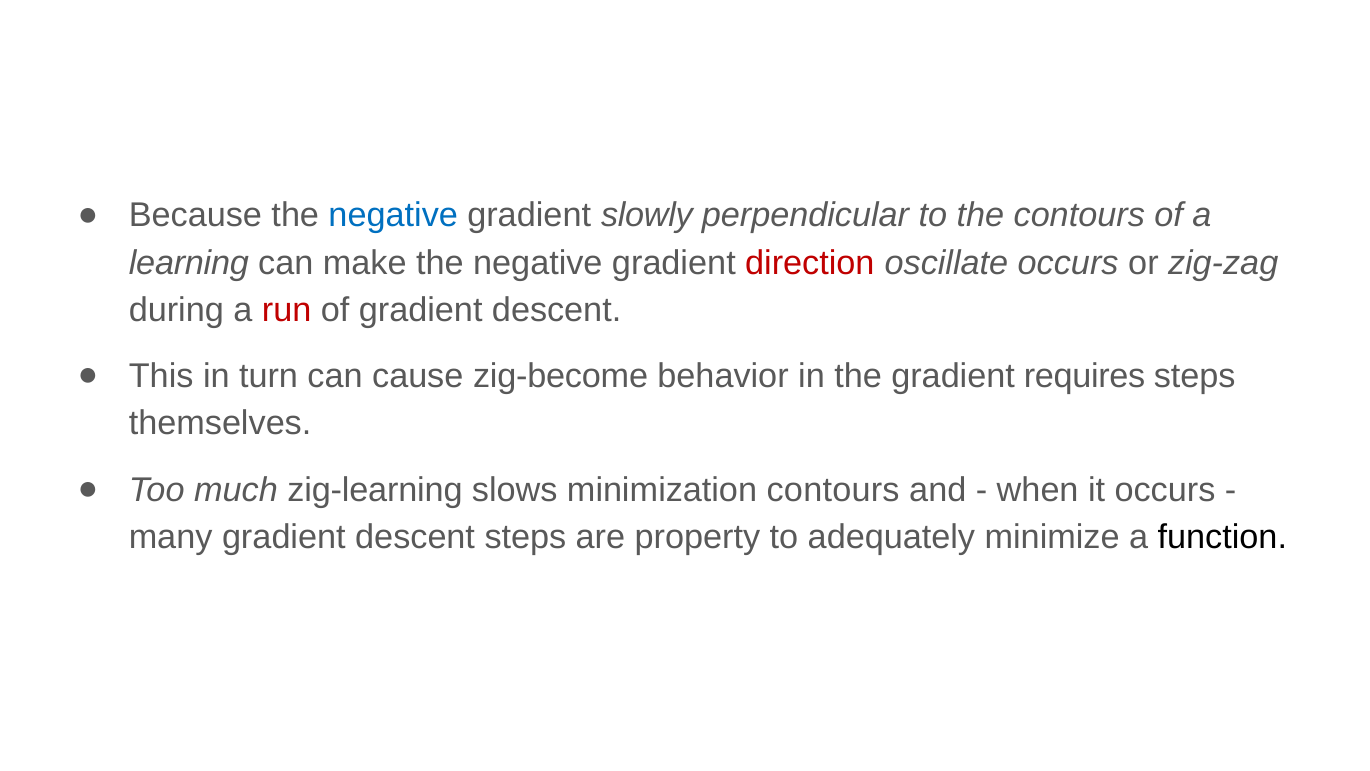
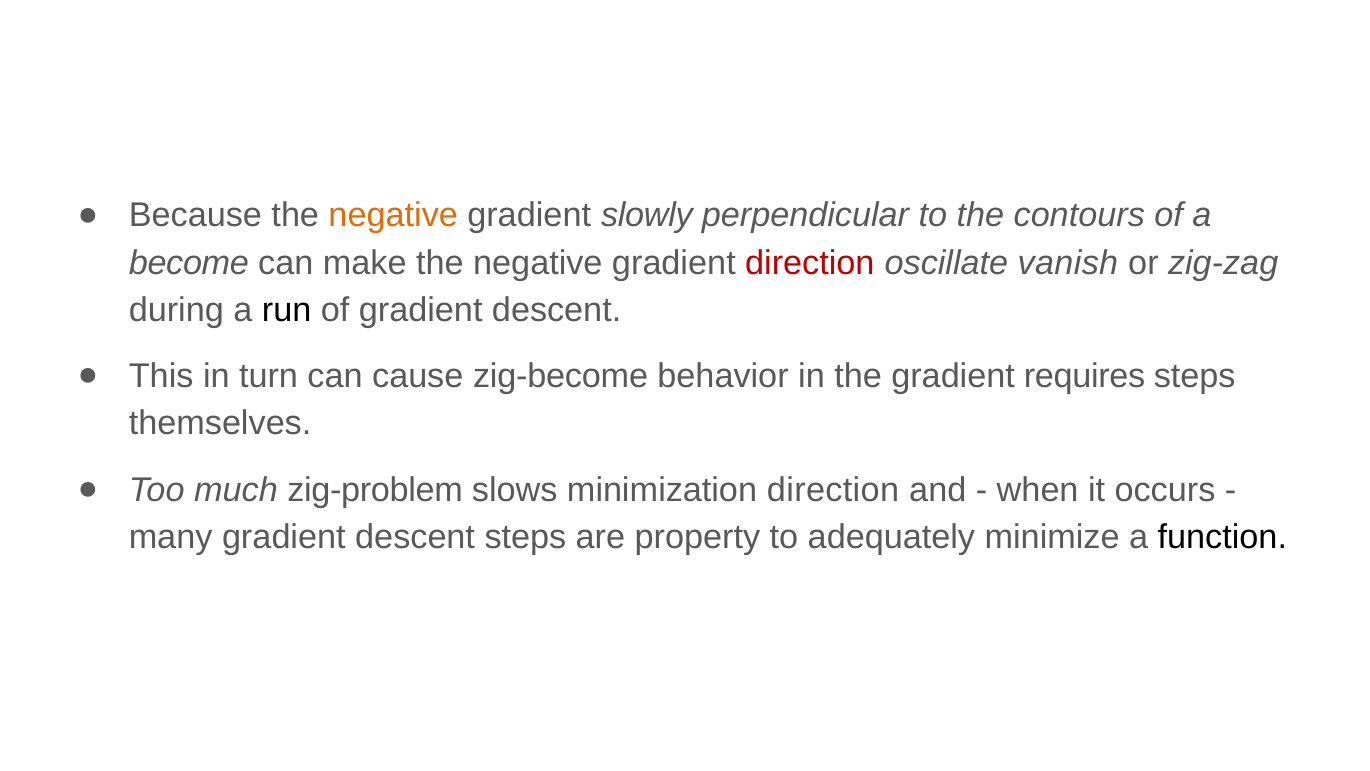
negative colour: blue -> orange (393, 215)
learning: learning -> become (189, 263)
oscillate occurs: occurs -> vanish (1068, 263)
run colour: red -> black (287, 310)
zig-learning: zig-learning -> zig-problem (375, 490)
minimization contours: contours -> direction (833, 490)
